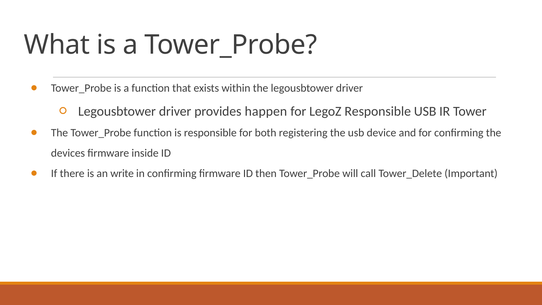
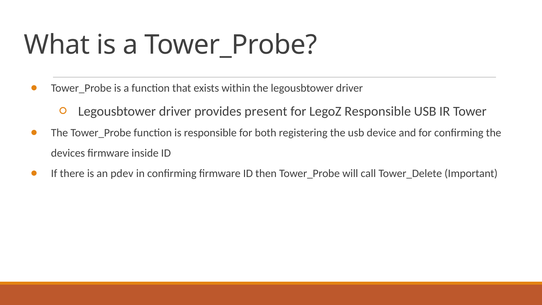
happen: happen -> present (266, 111)
write: write -> pdev (122, 173)
